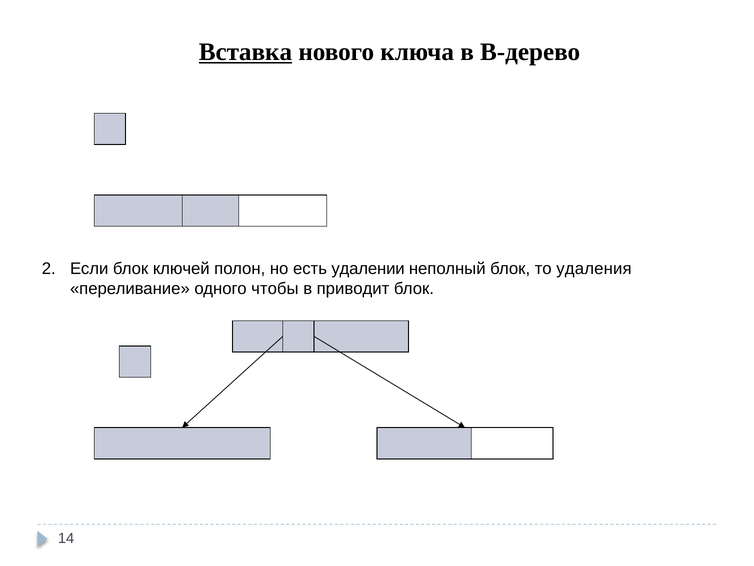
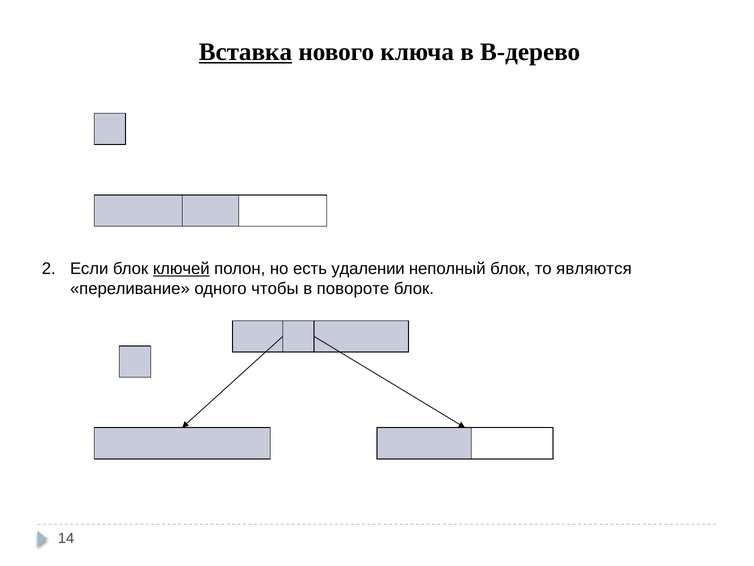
ключей underline: none -> present (181, 269)
удаления: удаления -> являются (594, 269)
приводит: приводит -> повороте (353, 289)
